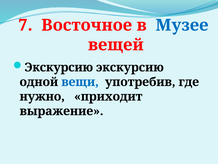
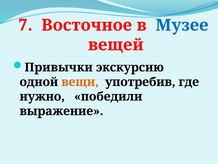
Экскурсию: Экскурсию -> Привычки (59, 67)
вещи colour: blue -> orange (80, 82)
приходит: приходит -> победили (108, 96)
